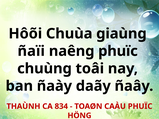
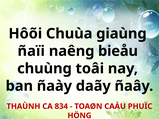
naêng phuïc: phuïc -> bieåu (118, 51)
